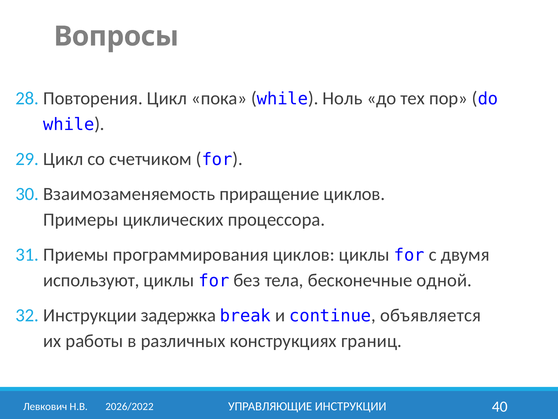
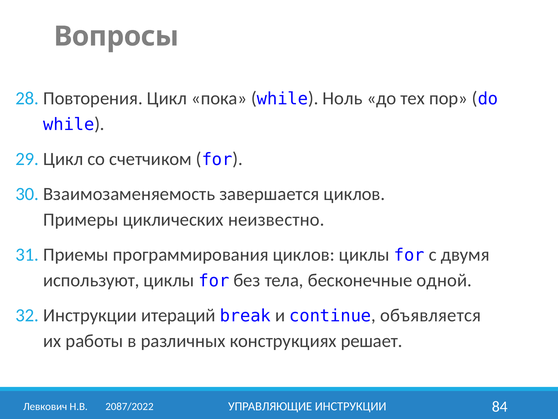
приращение: приращение -> завершается (269, 194)
процессора: процессора -> неизвестно (276, 219)
задержка: задержка -> итераций (178, 315)
границ: границ -> решает (372, 341)
40: 40 -> 84 (500, 406)
2026/2022: 2026/2022 -> 2087/2022 (129, 406)
